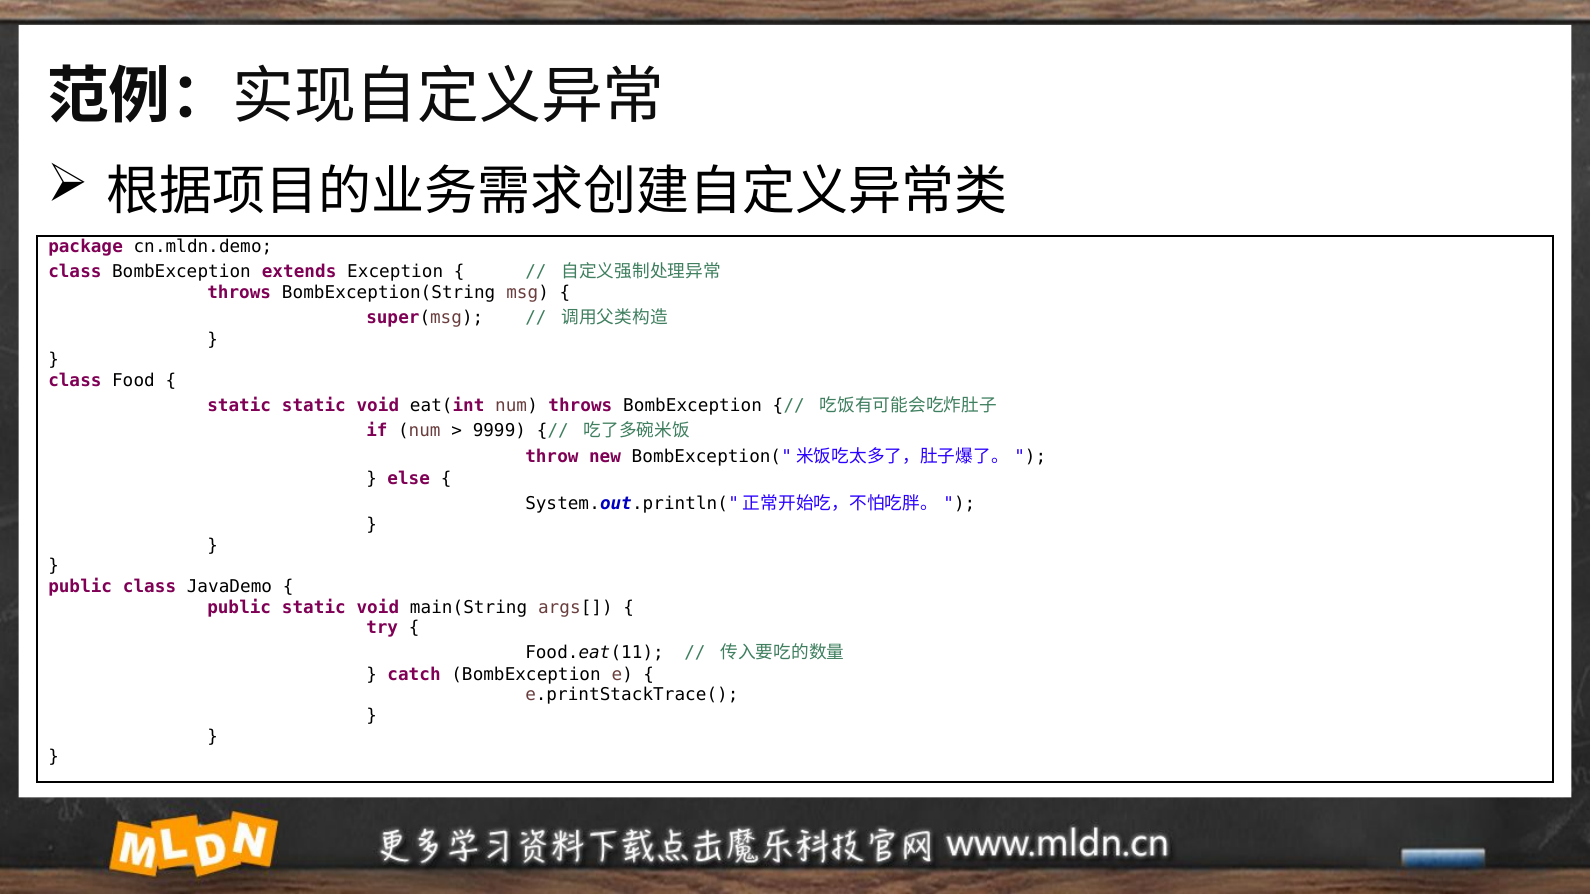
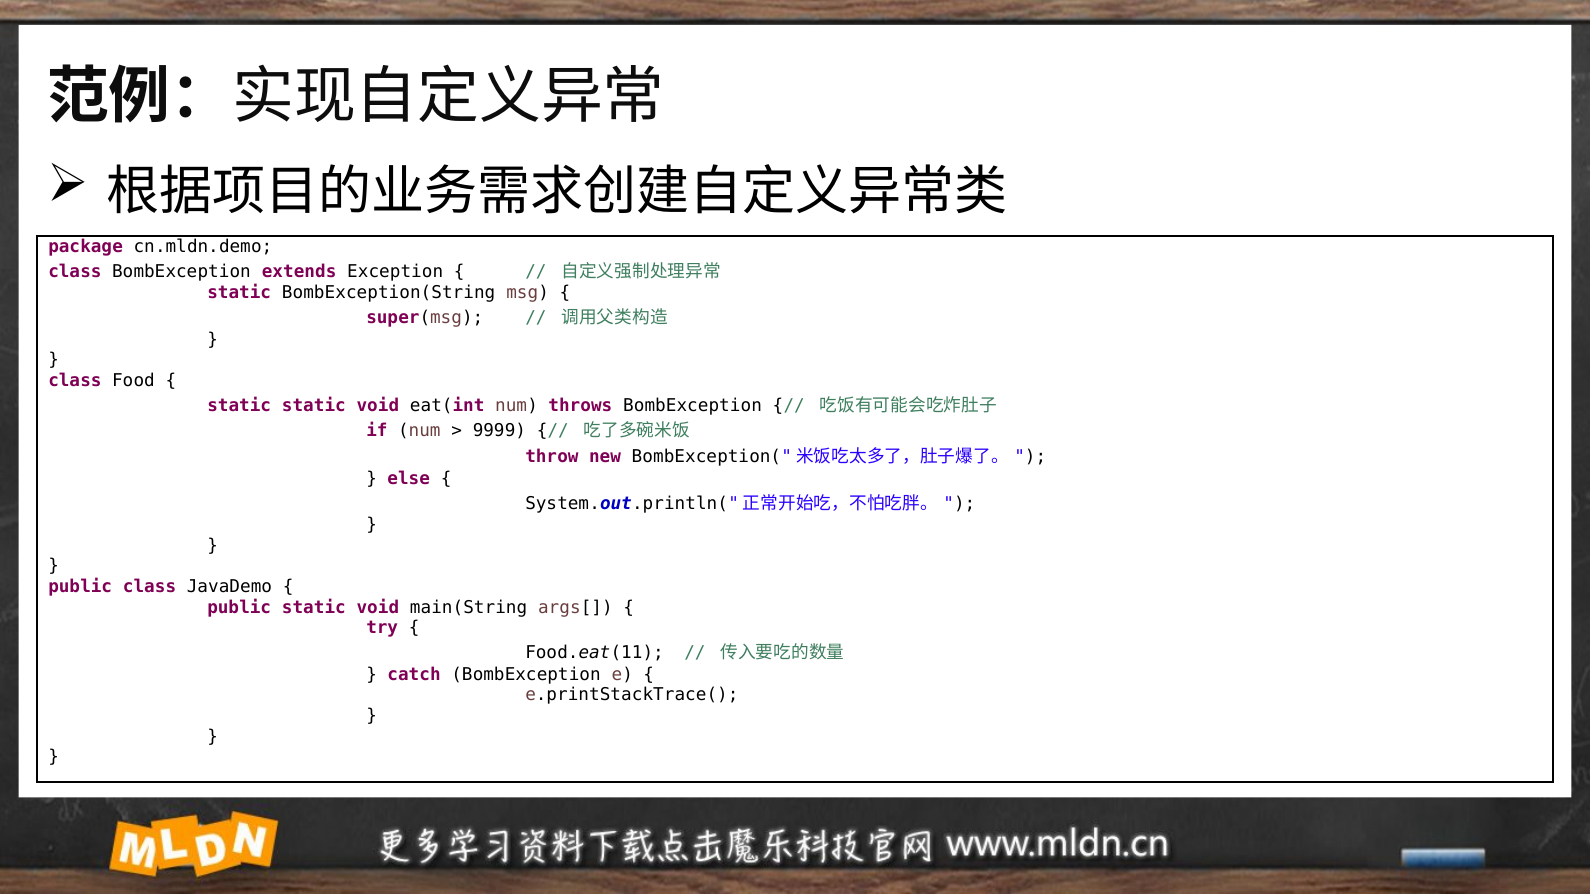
throws: throws -> static (239, 293)
